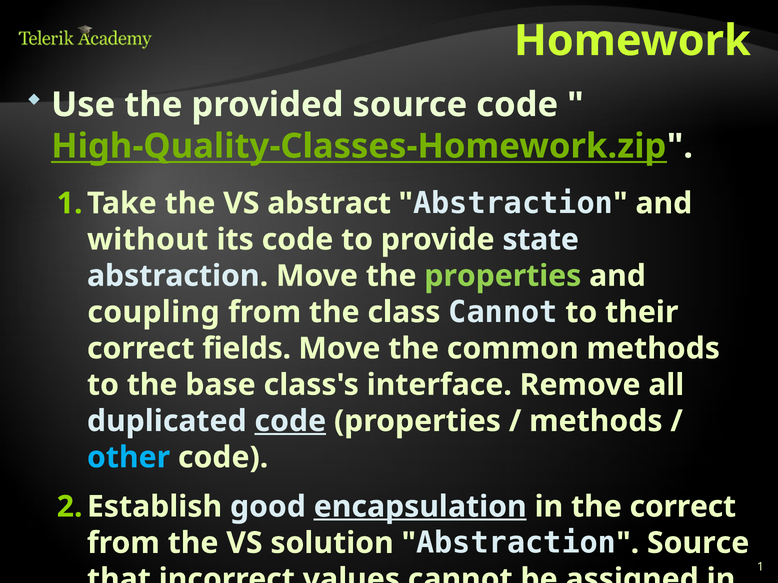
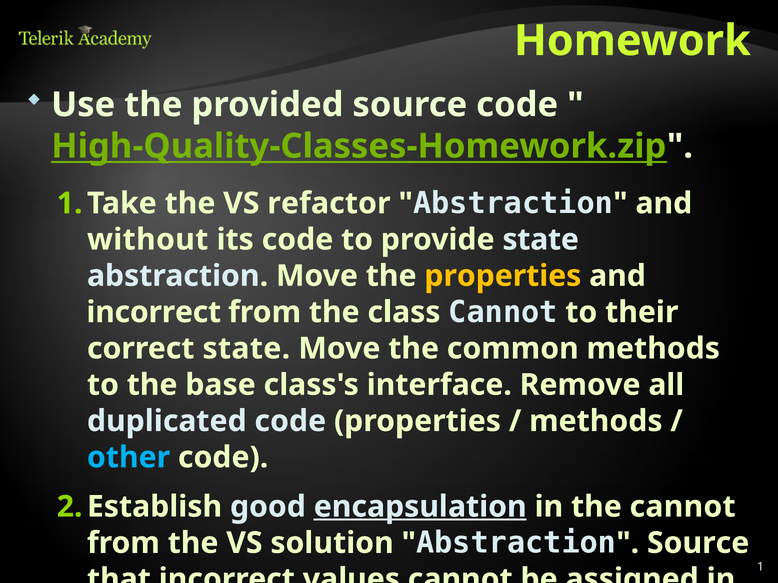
abstract: abstract -> refactor (329, 203)
properties colour: light green -> yellow (503, 276)
coupling: coupling -> incorrect (154, 312)
correct fields: fields -> state (246, 349)
code underline: present -> none (290, 421)
the correct: correct -> cannot (683, 507)
